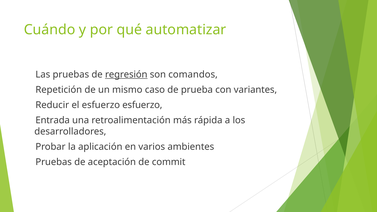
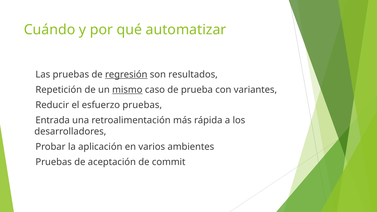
comandos: comandos -> resultados (193, 75)
mismo underline: none -> present (127, 90)
esfuerzo esfuerzo: esfuerzo -> pruebas (142, 105)
